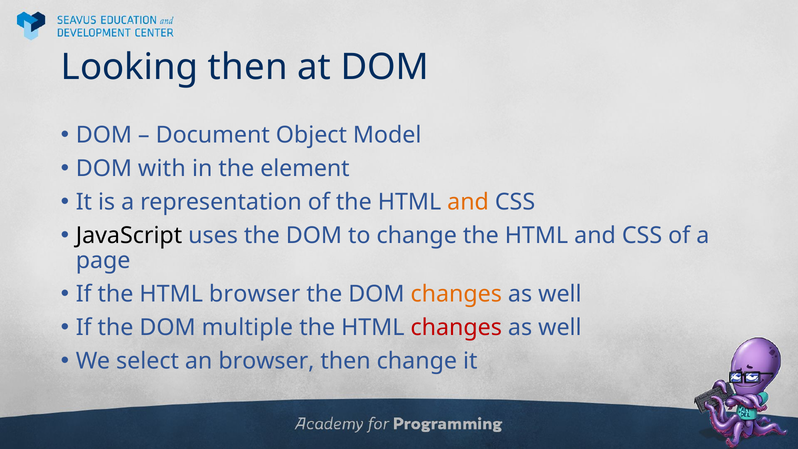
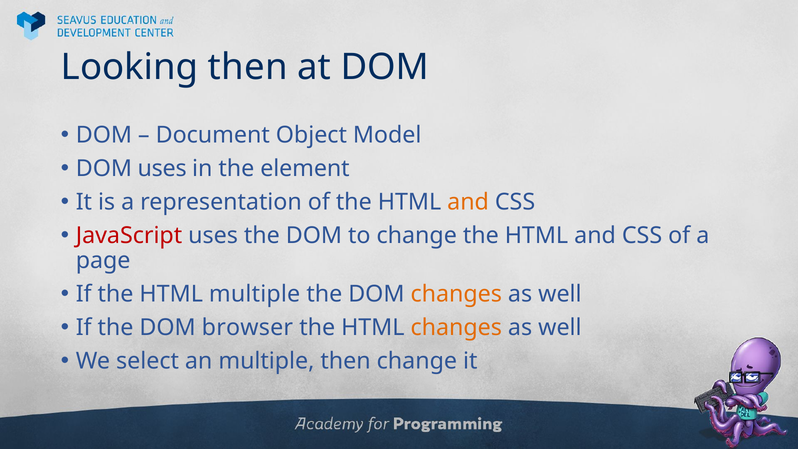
DOM with: with -> uses (162, 168)
JavaScript colour: black -> red (129, 235)
HTML browser: browser -> multiple (255, 294)
multiple: multiple -> browser (247, 327)
changes colour: red -> orange (456, 327)
an browser: browser -> multiple (266, 361)
